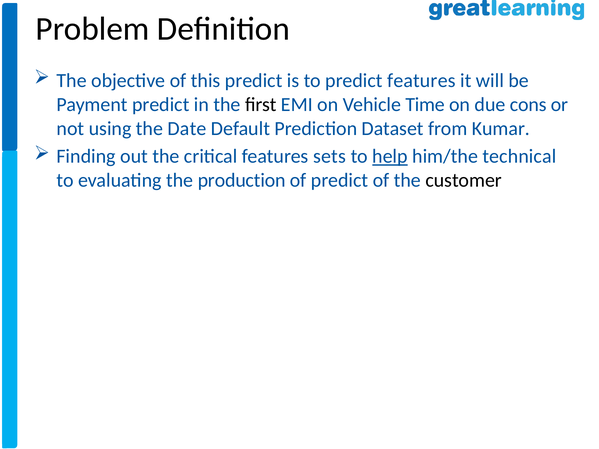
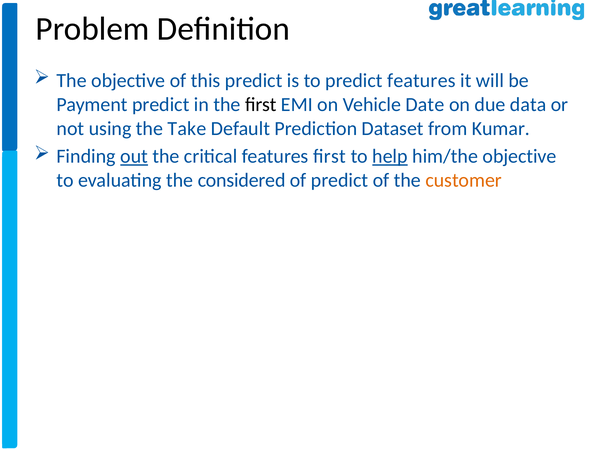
Time: Time -> Date (425, 105)
cons: cons -> data (528, 105)
Date: Date -> Take (187, 129)
out underline: none -> present (134, 156)
features sets: sets -> ﬁrst (329, 156)
him/the technical: technical -> objective (520, 156)
production: production -> considered (242, 180)
customer colour: black -> orange (464, 180)
